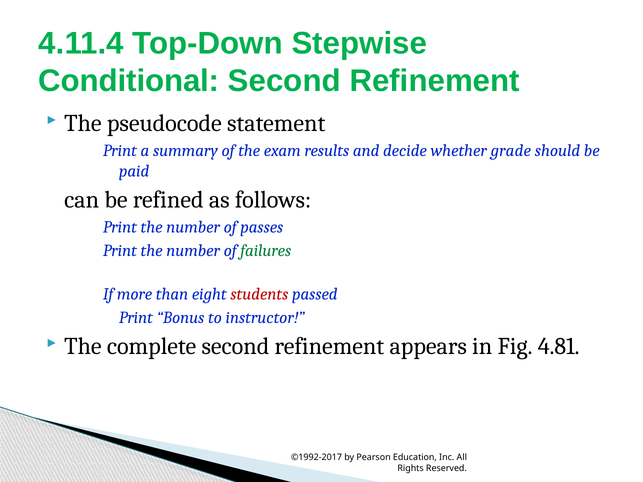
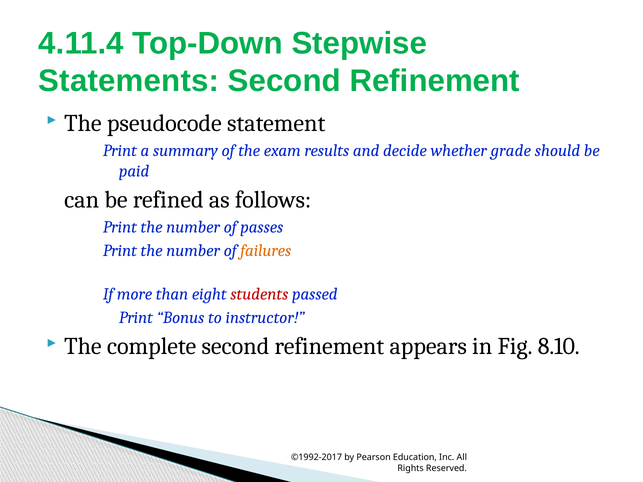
Conditional: Conditional -> Statements (129, 81)
failures colour: green -> orange (266, 251)
4.81: 4.81 -> 8.10 (559, 347)
